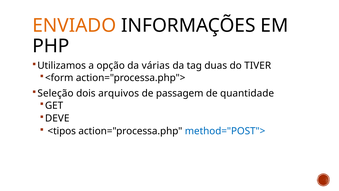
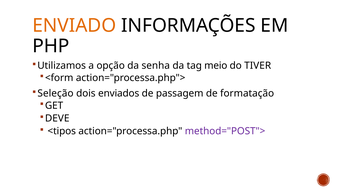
várias: várias -> senha (156, 66)
duas: duas -> meio (216, 66)
arquivos: arquivos -> enviados (119, 93)
quantidade: quantidade -> formatação (247, 93)
method="POST"> colour: blue -> purple (225, 131)
